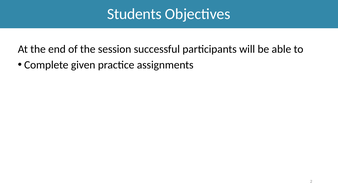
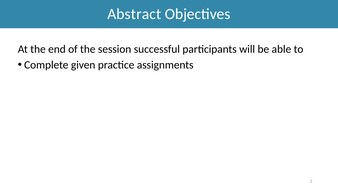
Students: Students -> Abstract (134, 14)
